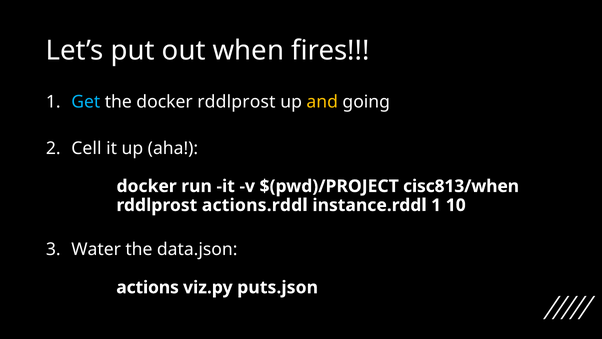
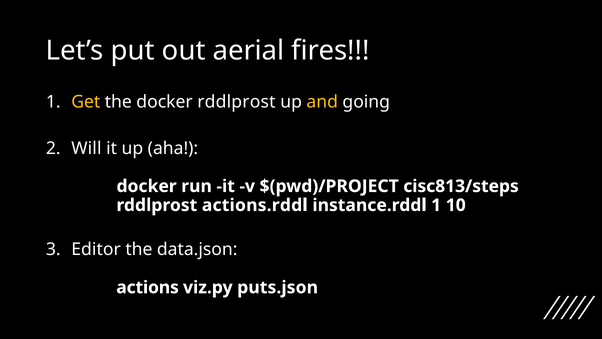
when: when -> aerial (248, 51)
Get colour: light blue -> yellow (86, 102)
Cell: Cell -> Will (86, 148)
cisc813/when: cisc813/when -> cisc813/steps (461, 186)
Water: Water -> Editor (96, 249)
